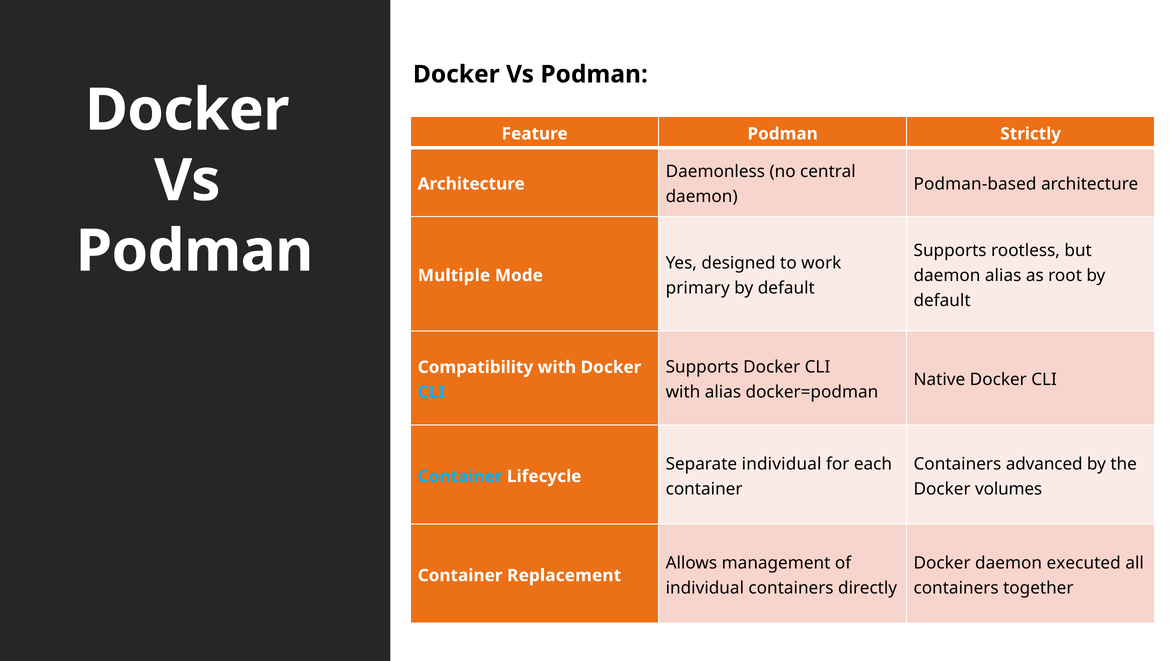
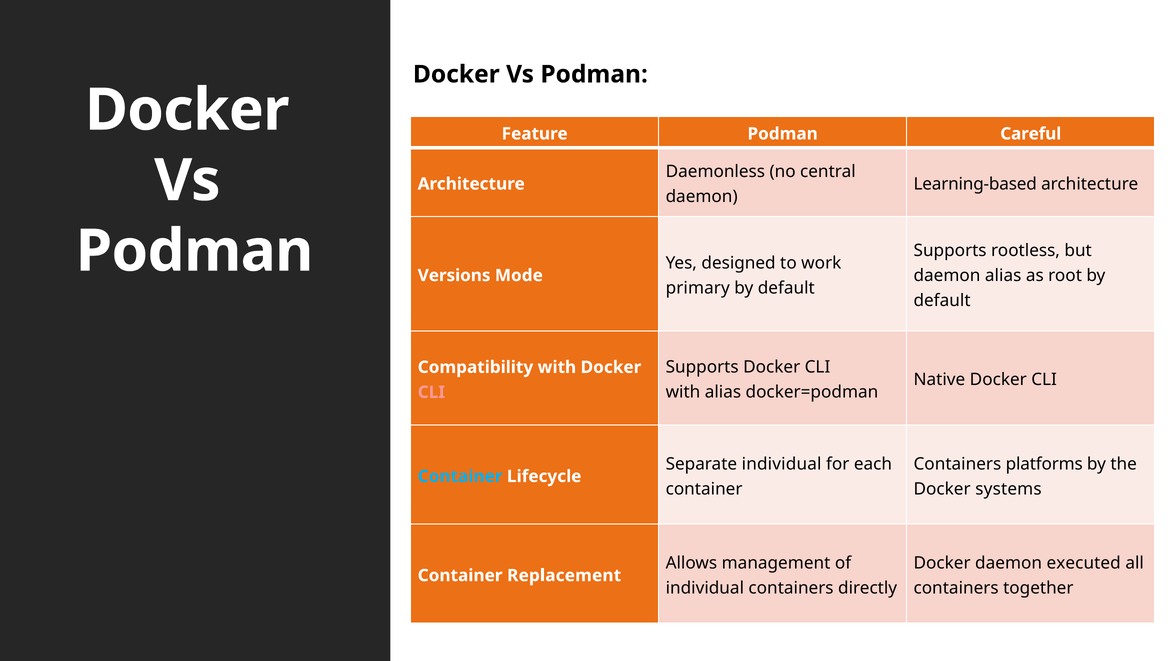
Strictly: Strictly -> Careful (1031, 134)
Podman-based: Podman-based -> Learning-based (975, 184)
Multiple: Multiple -> Versions (454, 275)
CLI colour: light blue -> pink (431, 392)
advanced: advanced -> platforms (1044, 464)
volumes: volumes -> systems (1008, 489)
